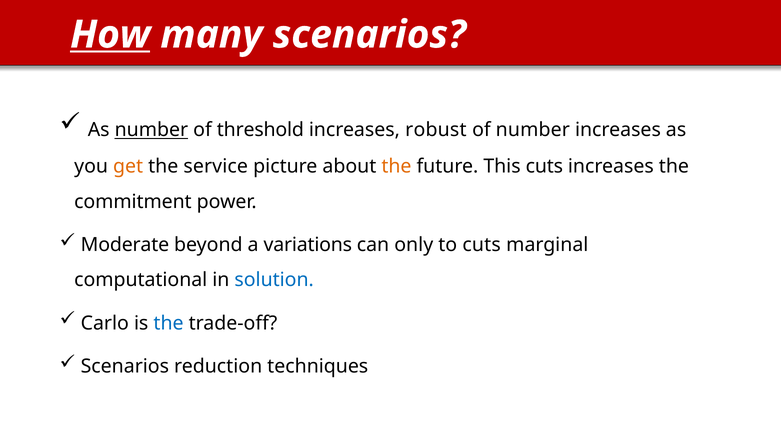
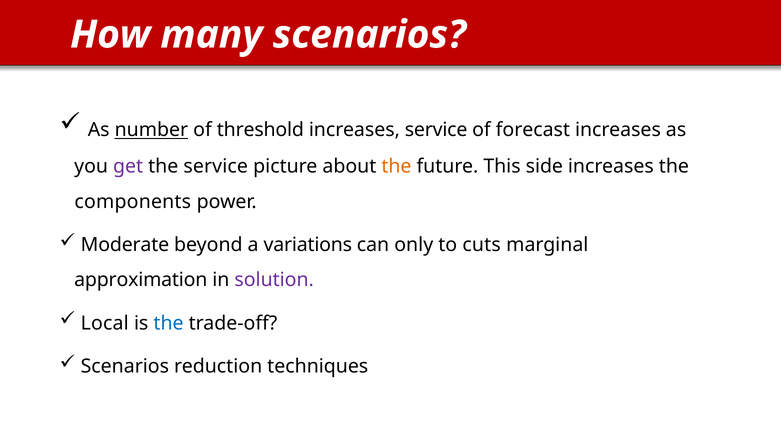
How underline: present -> none (110, 35)
increases robust: robust -> service (436, 130)
of number: number -> forecast (533, 130)
get colour: orange -> purple (128, 167)
This cuts: cuts -> side (544, 167)
commitment: commitment -> components (133, 202)
computational: computational -> approximation (141, 280)
solution colour: blue -> purple (274, 280)
Carlo: Carlo -> Local (105, 323)
